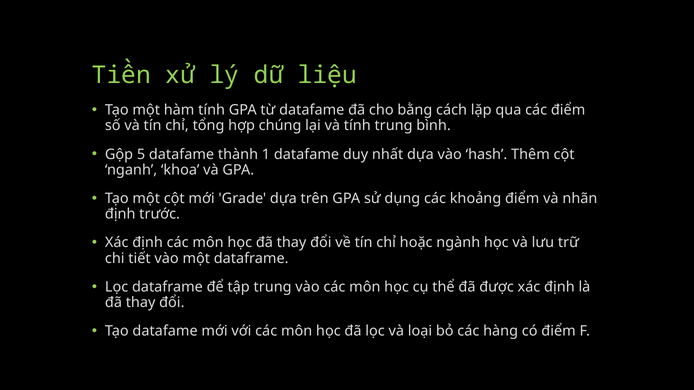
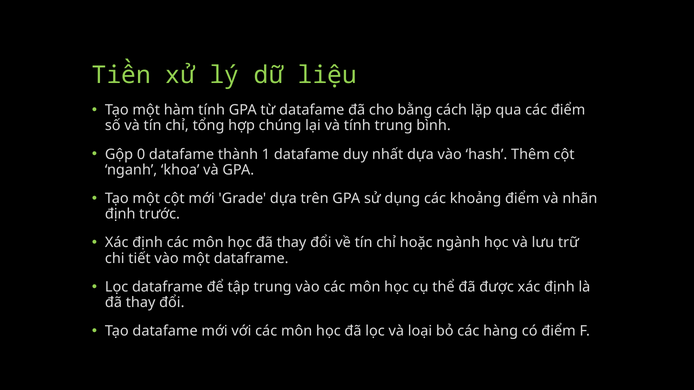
5: 5 -> 0 (141, 154)
